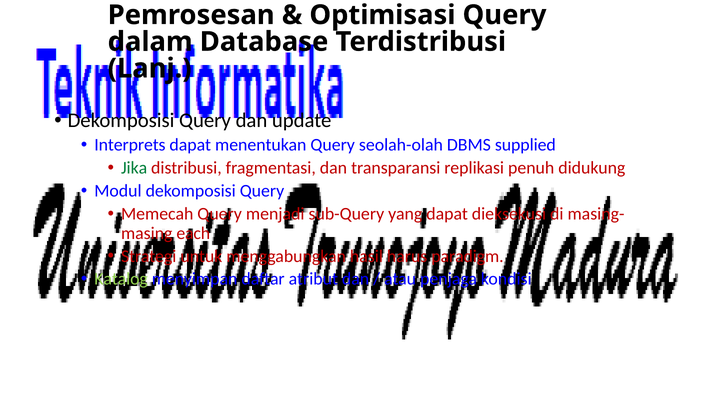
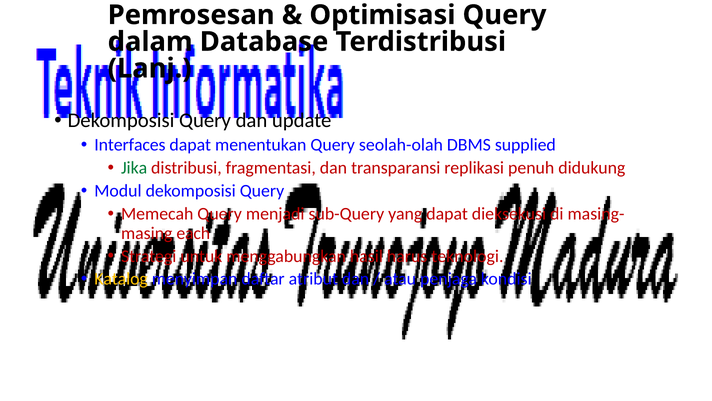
Interprets: Interprets -> Interfaces (130, 145)
paradigm: paradigm -> teknologi (467, 256)
Katalog colour: light green -> yellow (121, 279)
